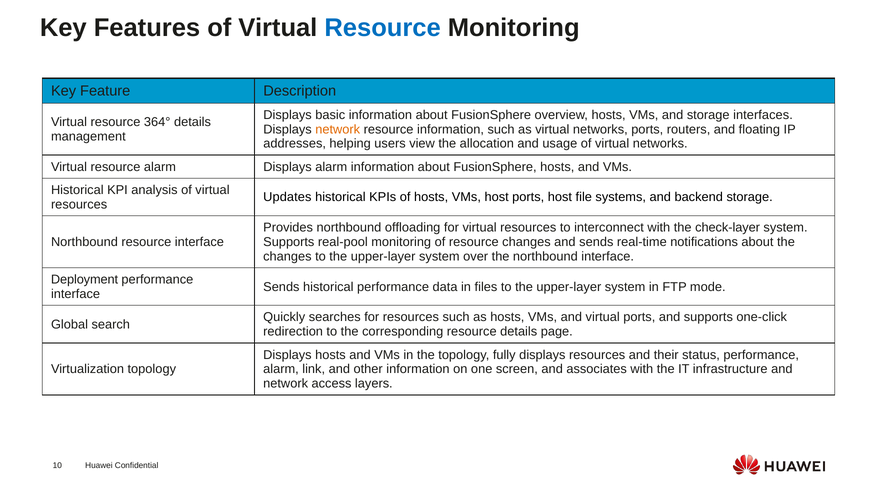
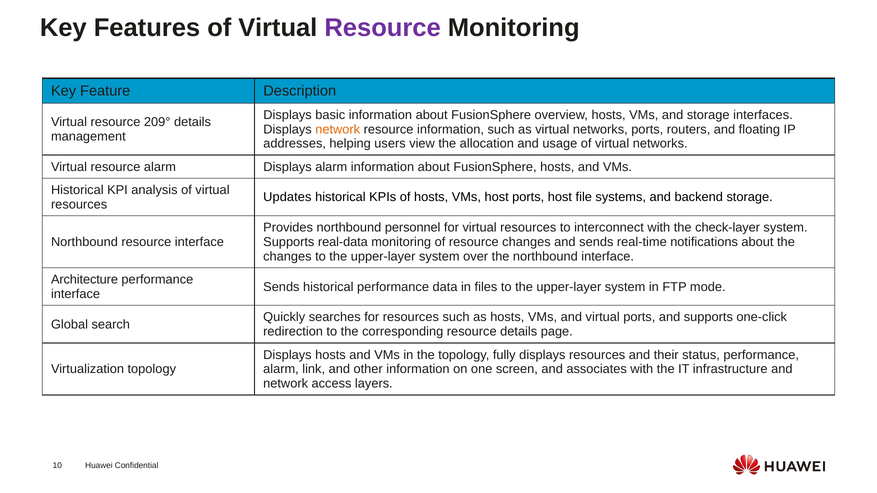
Resource colour: blue -> purple (383, 28)
364°: 364° -> 209° (157, 122)
offloading: offloading -> personnel (413, 228)
real-pool: real-pool -> real-data (343, 242)
Deployment: Deployment -> Architecture (85, 280)
